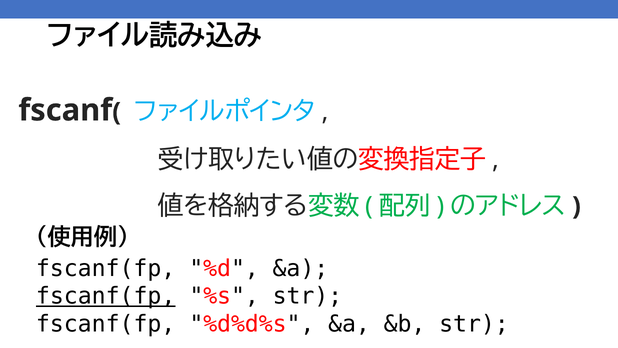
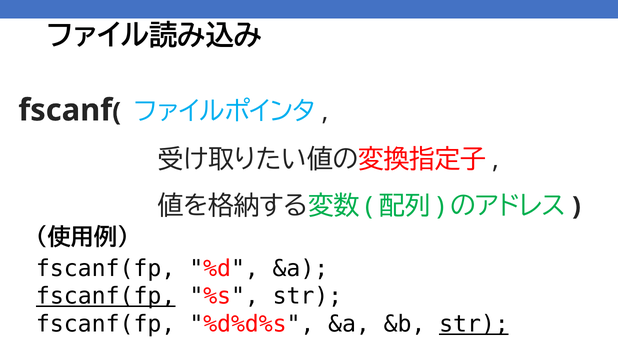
str underline: none -> present (474, 324)
